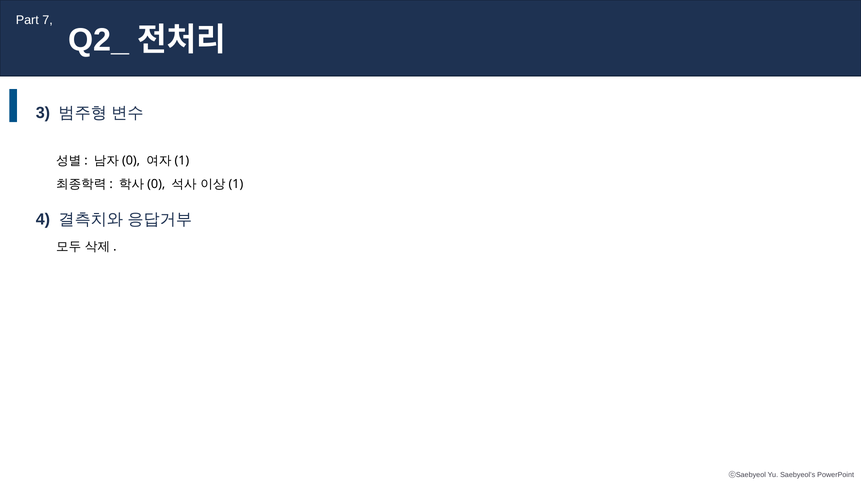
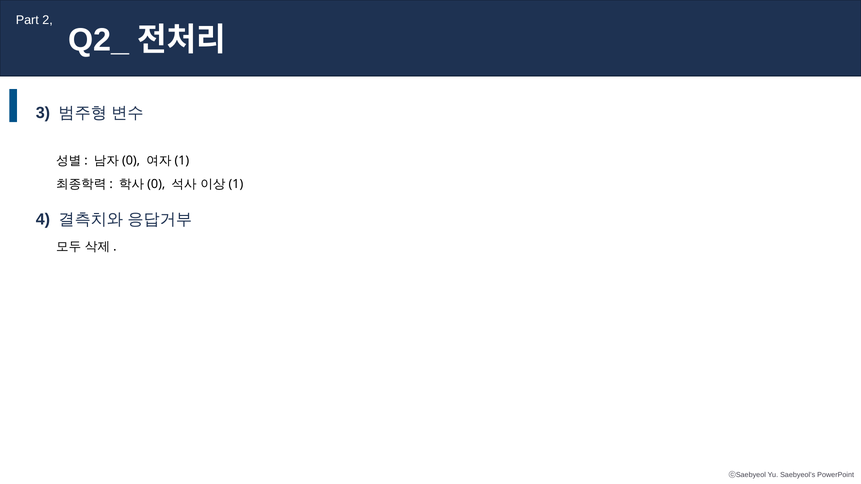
7: 7 -> 2 (48, 20)
